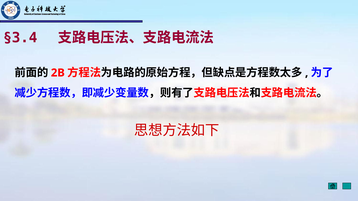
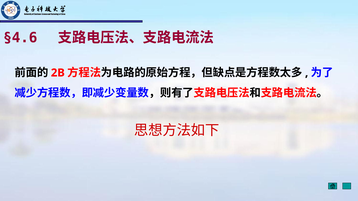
§3.4: §3.4 -> §4.6 (20, 38)
